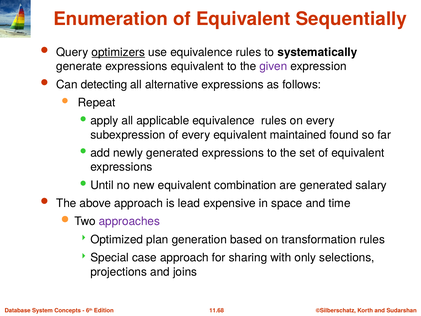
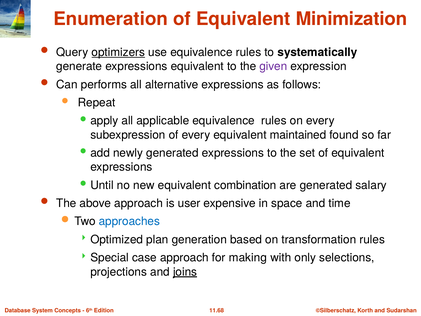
Sequentially: Sequentially -> Minimization (351, 19)
detecting: detecting -> performs (104, 84)
lead: lead -> user (189, 203)
approaches colour: purple -> blue (129, 221)
sharing: sharing -> making (248, 258)
joins underline: none -> present (185, 272)
